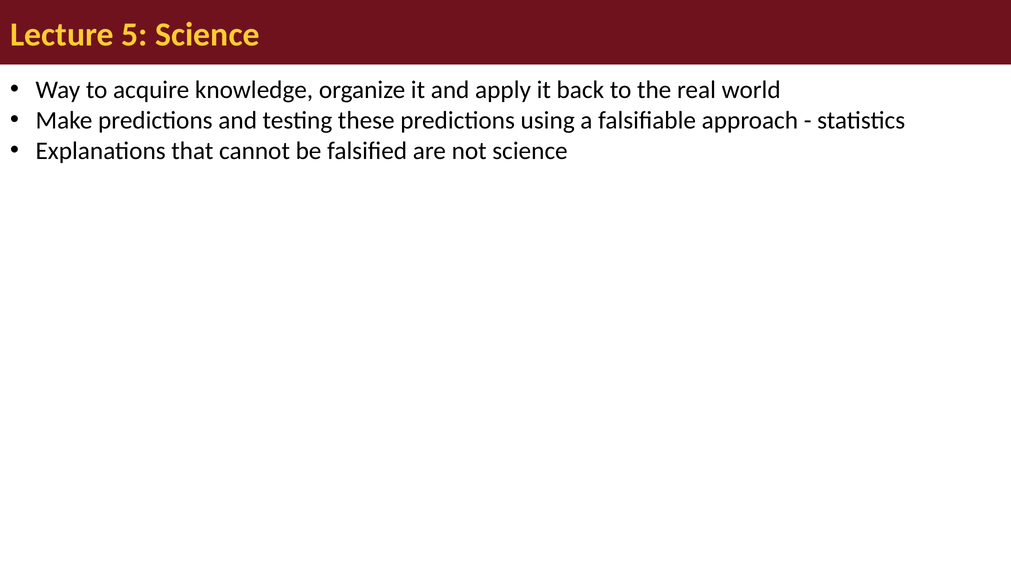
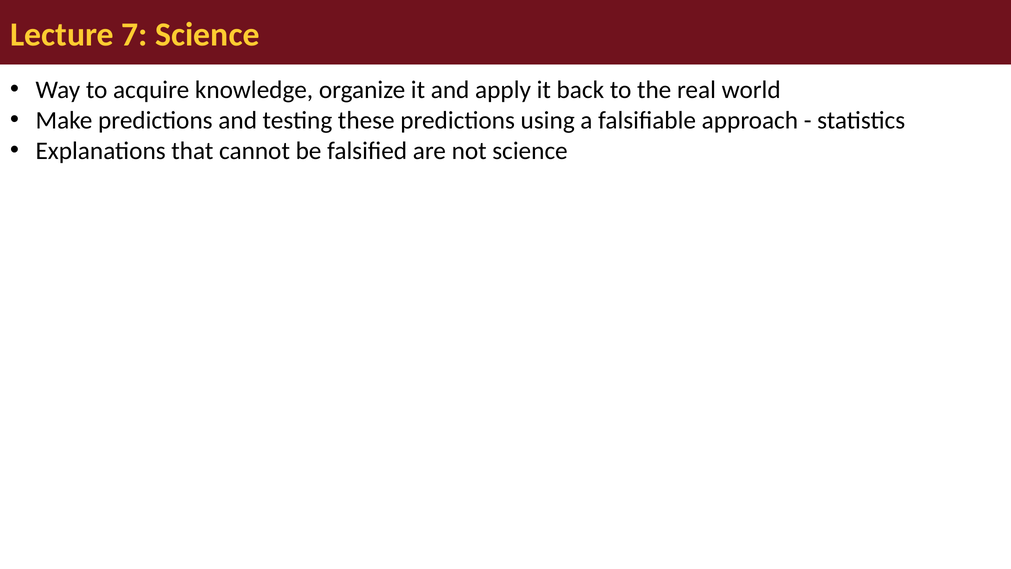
5: 5 -> 7 (134, 35)
